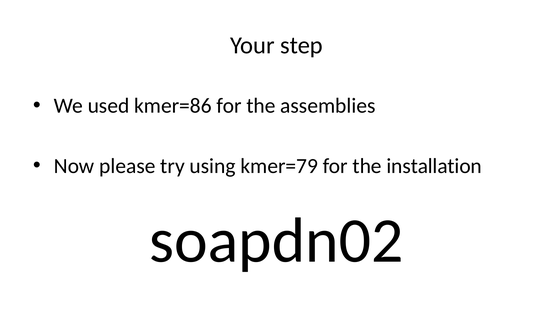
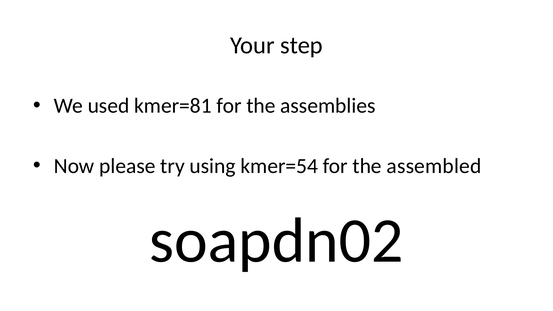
kmer=86: kmer=86 -> kmer=81 (173, 106)
kmer=79: kmer=79 -> kmer=54 (279, 166)
installation: installation -> assembled (434, 166)
